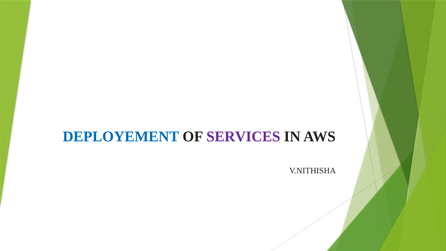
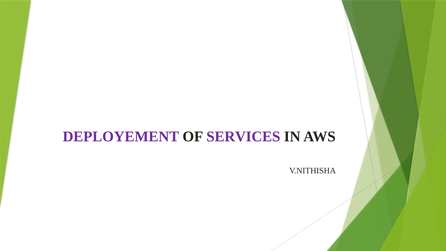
DEPLOYEMENT colour: blue -> purple (121, 137)
